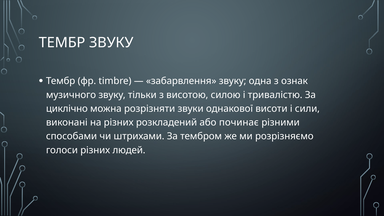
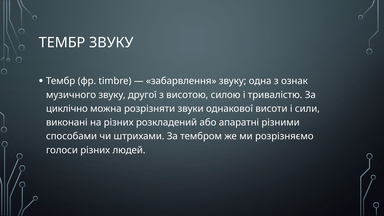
тільки: тільки -> другої (142, 95)
починає: починає -> апаратні (239, 122)
